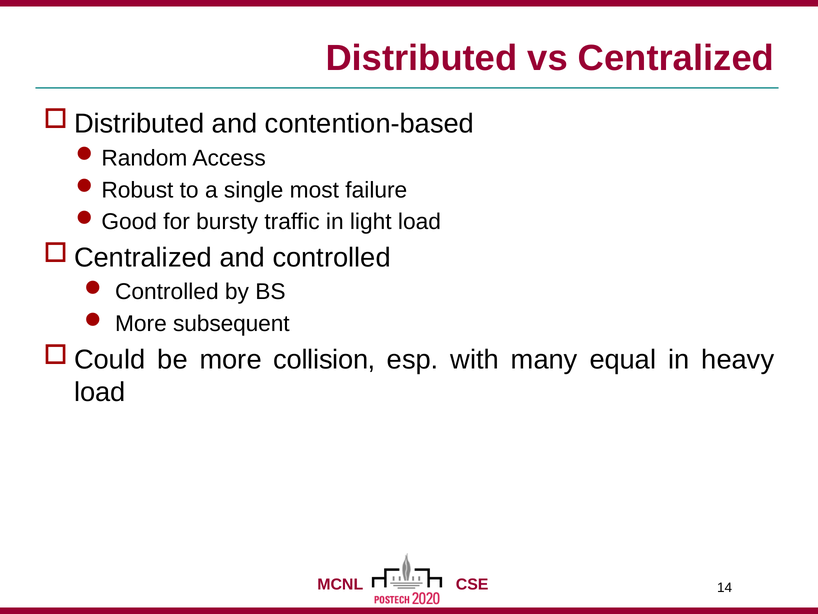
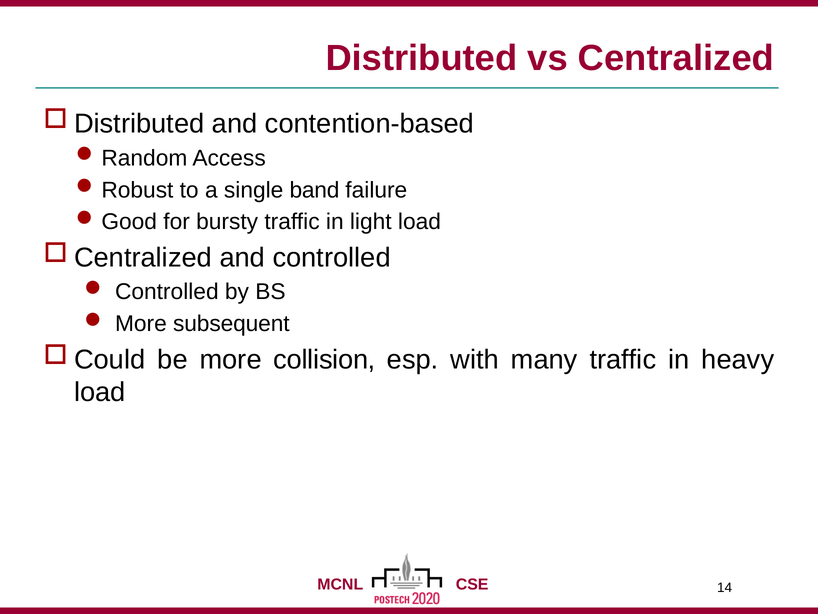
most: most -> band (314, 190)
many equal: equal -> traffic (623, 359)
